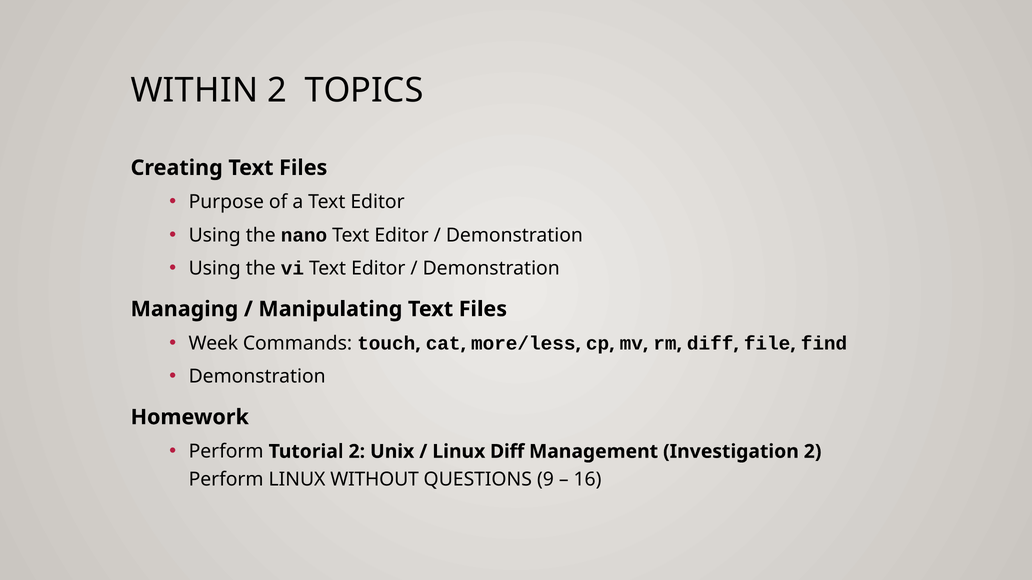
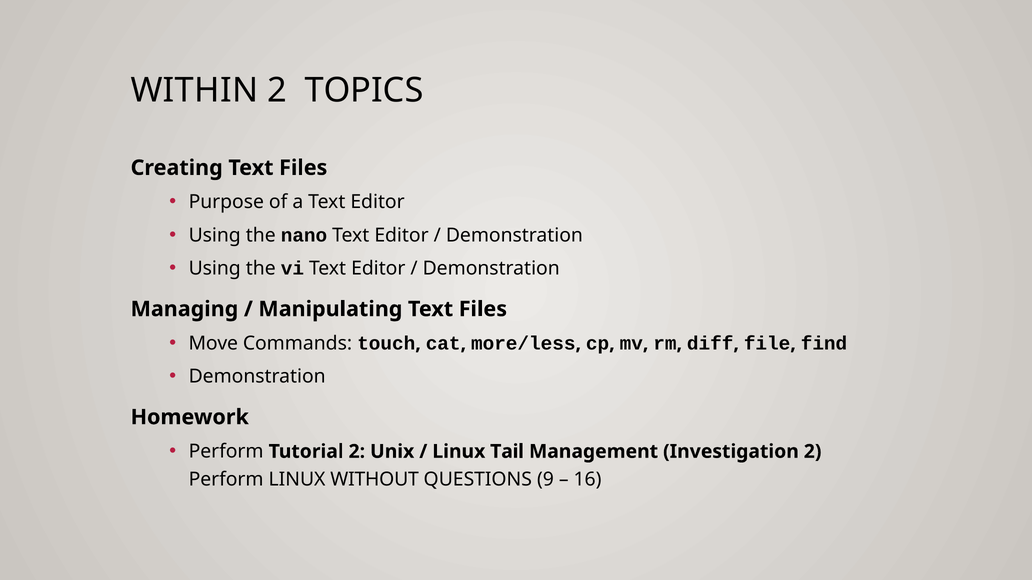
Week: Week -> Move (213, 344)
Linux Diff: Diff -> Tail (507, 452)
